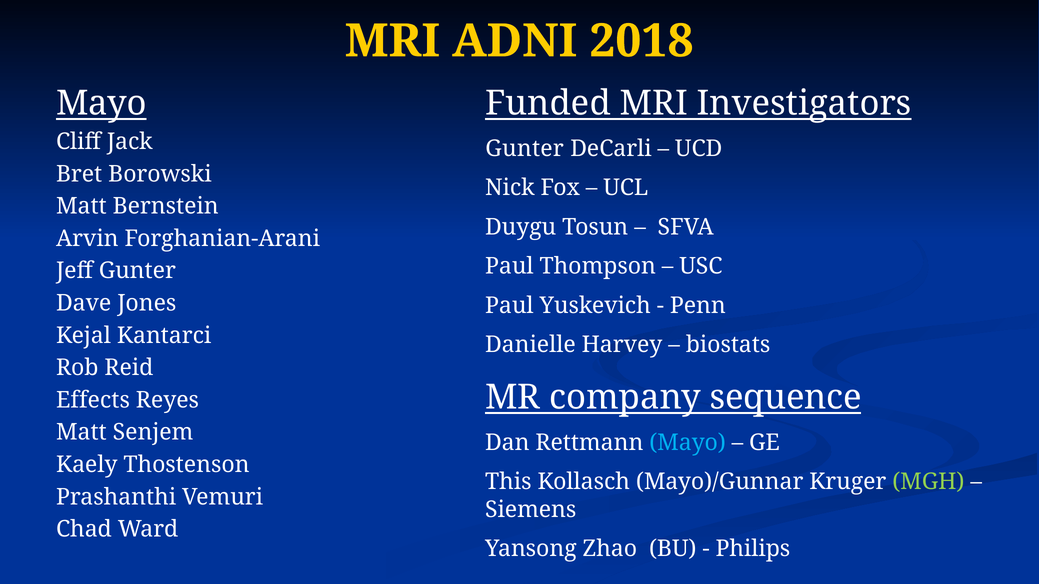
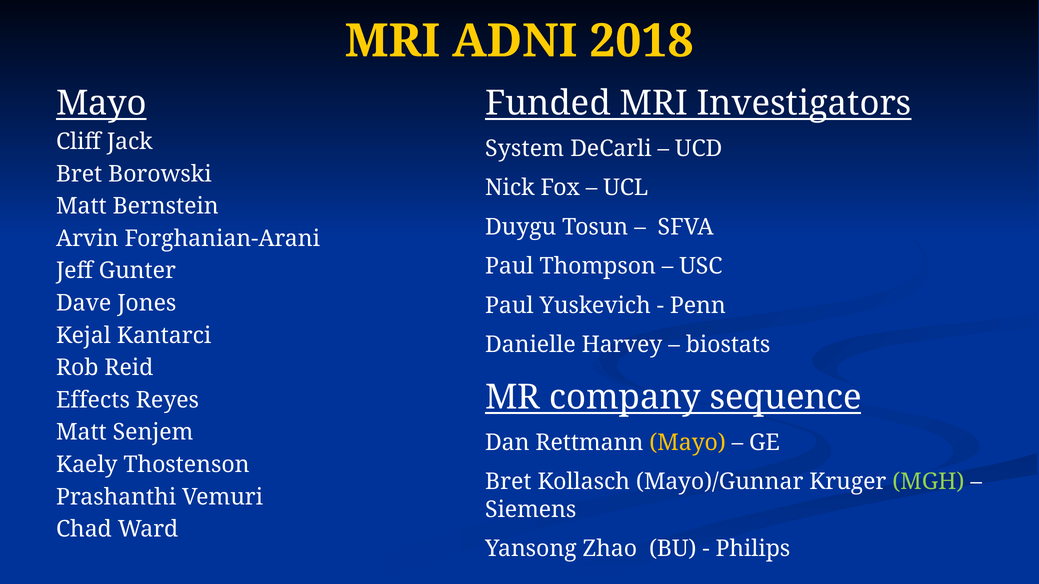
Gunter: Gunter -> System (525, 149)
Mayo colour: light blue -> yellow (688, 443)
This: This -> Bret (508, 482)
